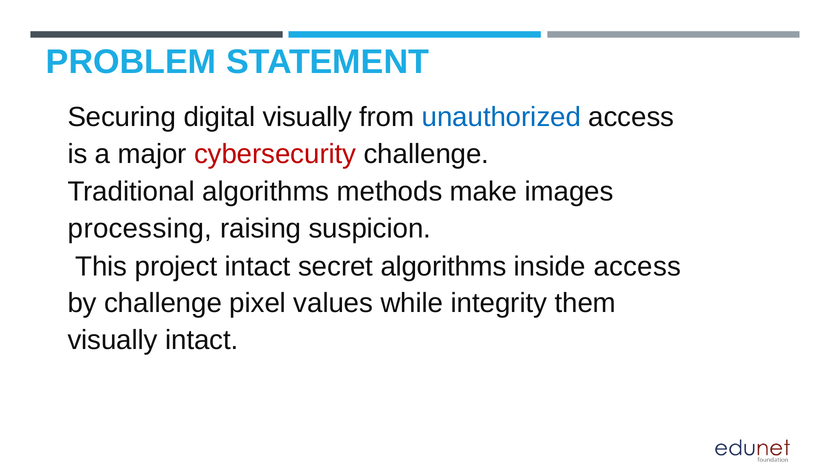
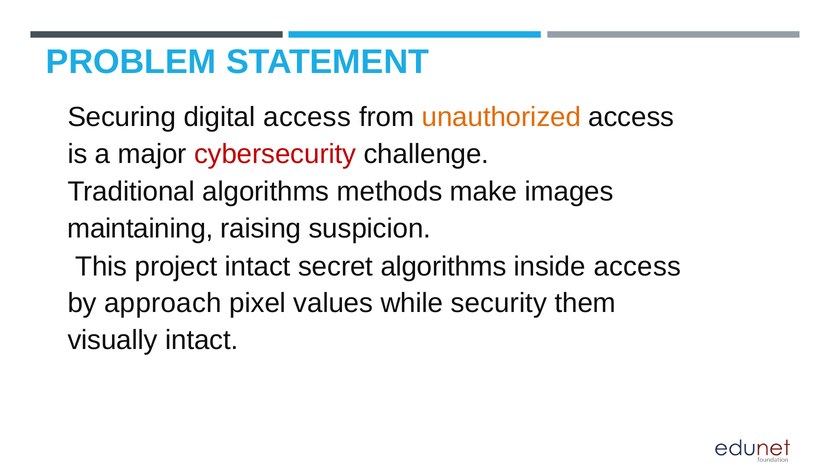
digital visually: visually -> access (307, 117)
unauthorized colour: blue -> orange (501, 117)
processing: processing -> maintaining (140, 229)
by challenge: challenge -> approach (163, 303)
integrity: integrity -> security (499, 303)
